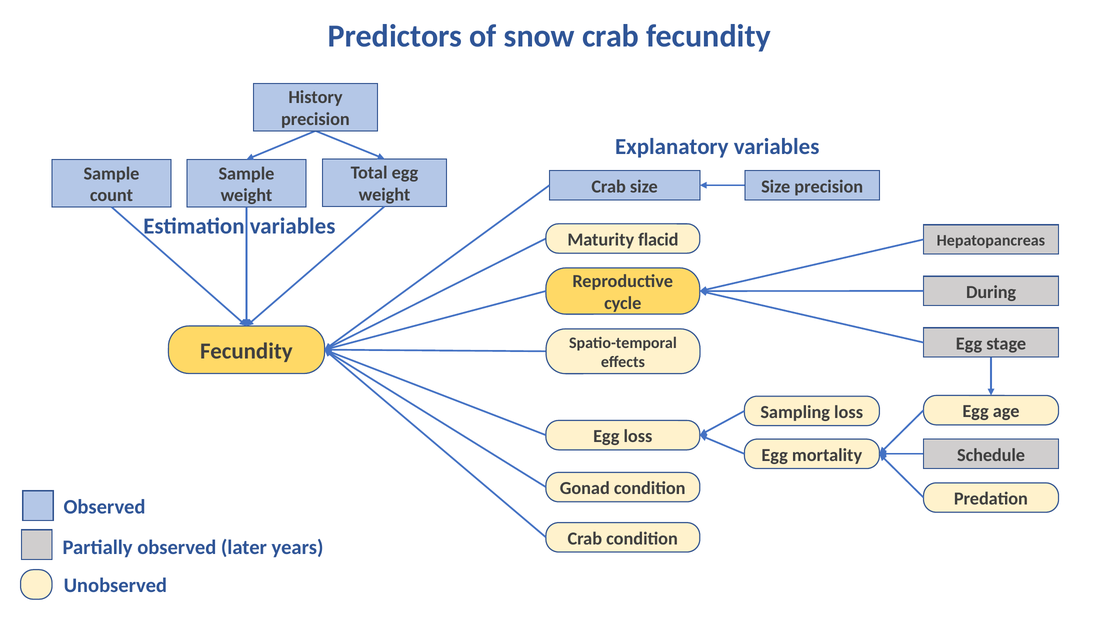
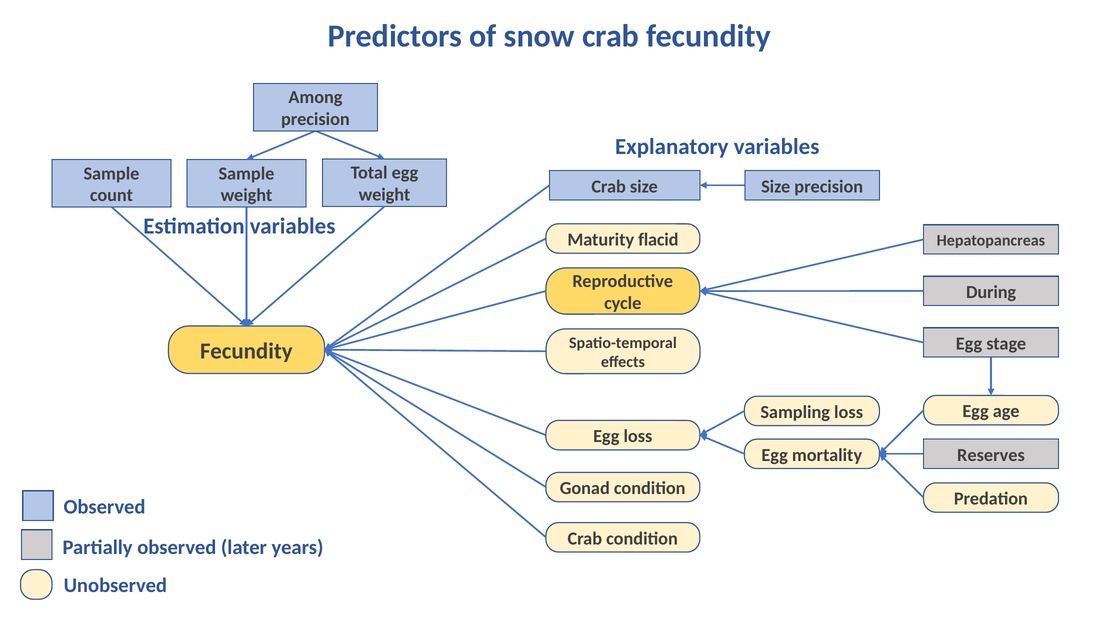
History: History -> Among (315, 97)
Schedule: Schedule -> Reserves (991, 455)
